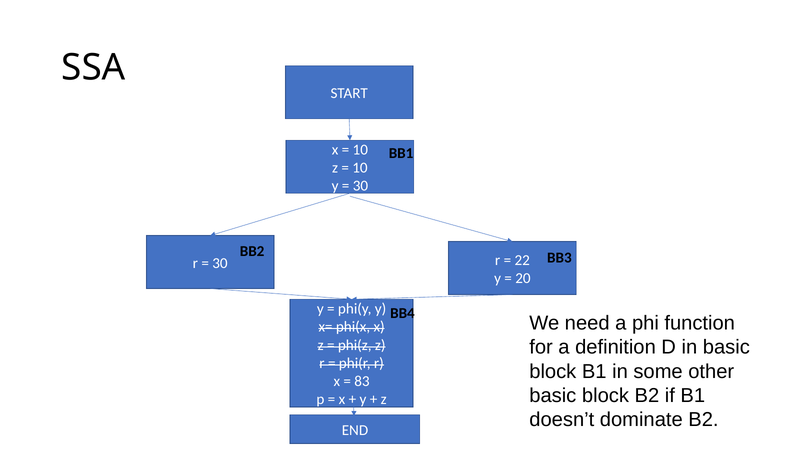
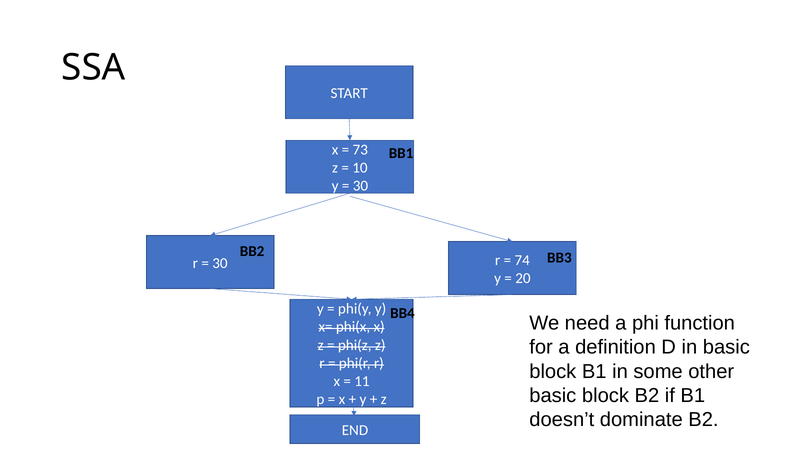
10: 10 -> 73 (360, 150)
22: 22 -> 74 (522, 260)
83: 83 -> 11 (362, 382)
